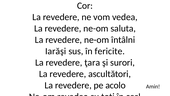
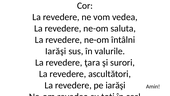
fericite: fericite -> valurile (110, 51)
pe acolo: acolo -> iarăşi (116, 85)
